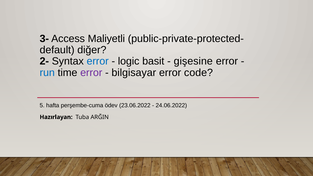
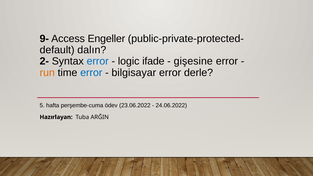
3-: 3- -> 9- (44, 39)
Maliyetli: Maliyetli -> Engeller (106, 39)
diğer: diğer -> dalın (92, 50)
basit: basit -> ifade (153, 61)
run colour: blue -> orange (47, 73)
error colour: purple -> blue (91, 73)
code: code -> derle (199, 73)
